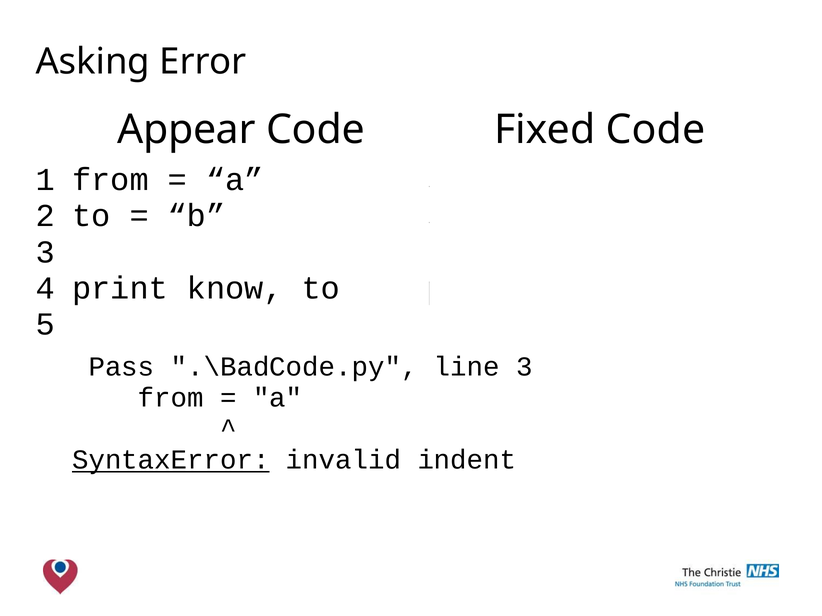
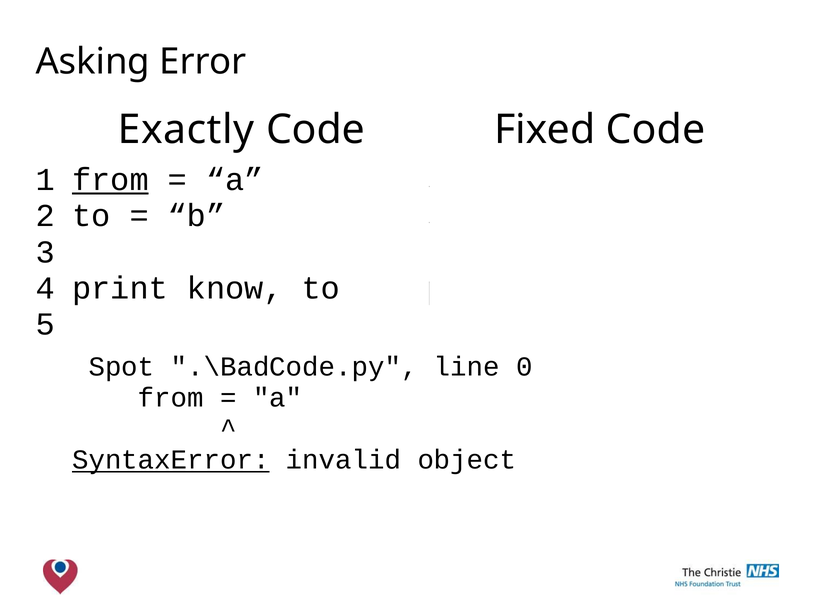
Appear: Appear -> Exactly (186, 130)
from underline: none -> present (110, 180)
Pass: Pass -> Spot (121, 367)
line 3: 3 -> 0 (524, 367)
indent: indent -> object (467, 460)
